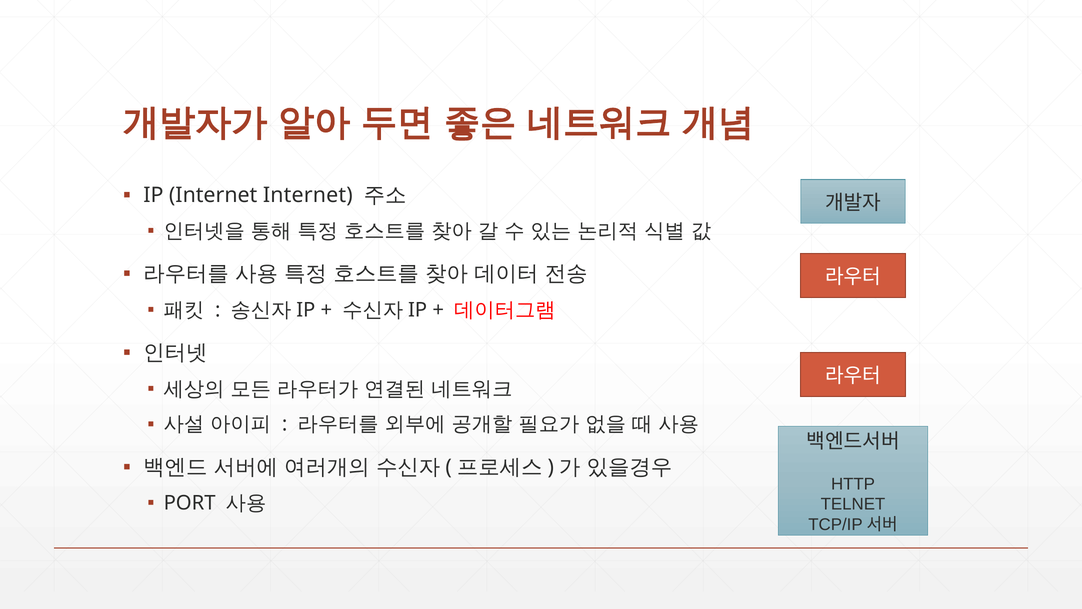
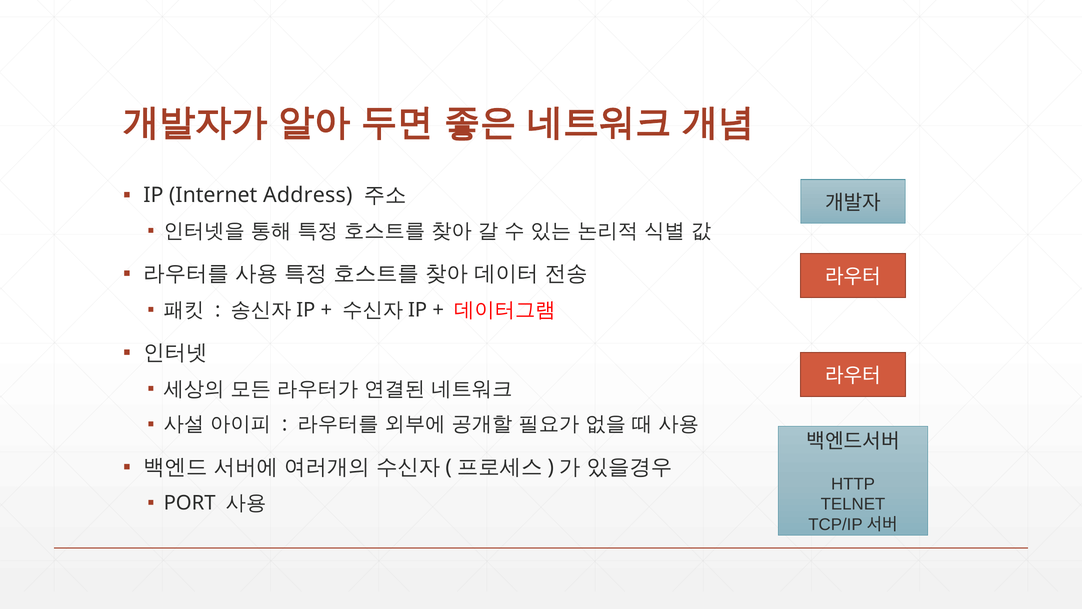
Internet Internet: Internet -> Address (308, 195)
